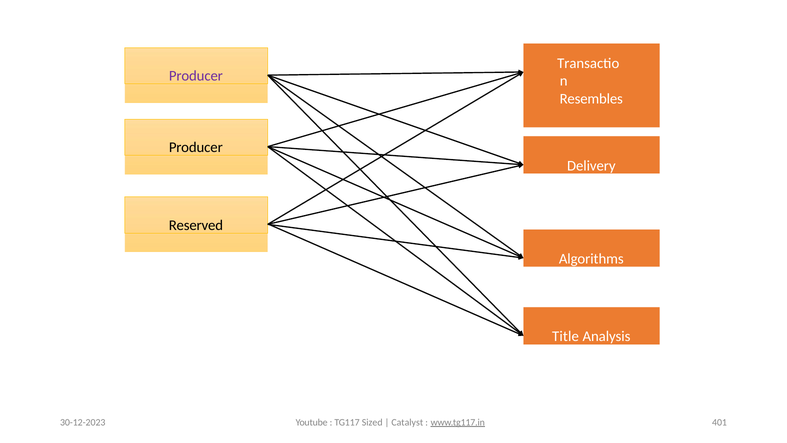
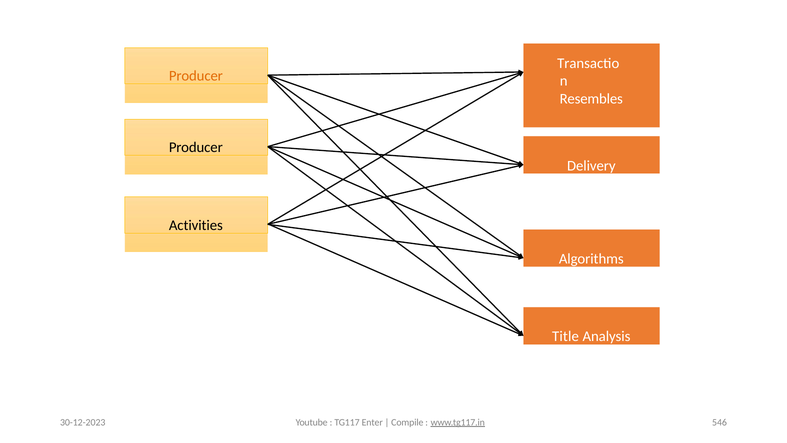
Producer colour: purple -> orange (196, 76)
Reserved: Reserved -> Activities (196, 225)
Sized: Sized -> Enter (372, 422)
Catalyst: Catalyst -> Compile (407, 422)
401: 401 -> 546 (719, 422)
